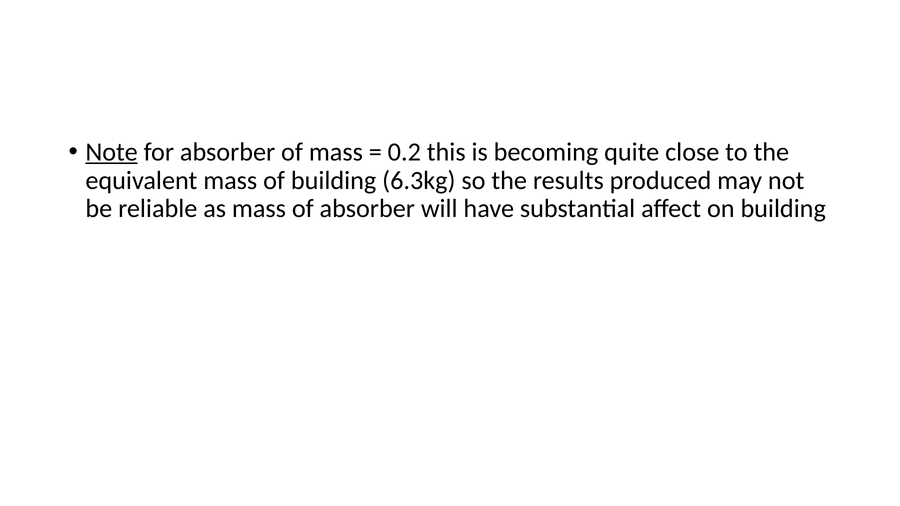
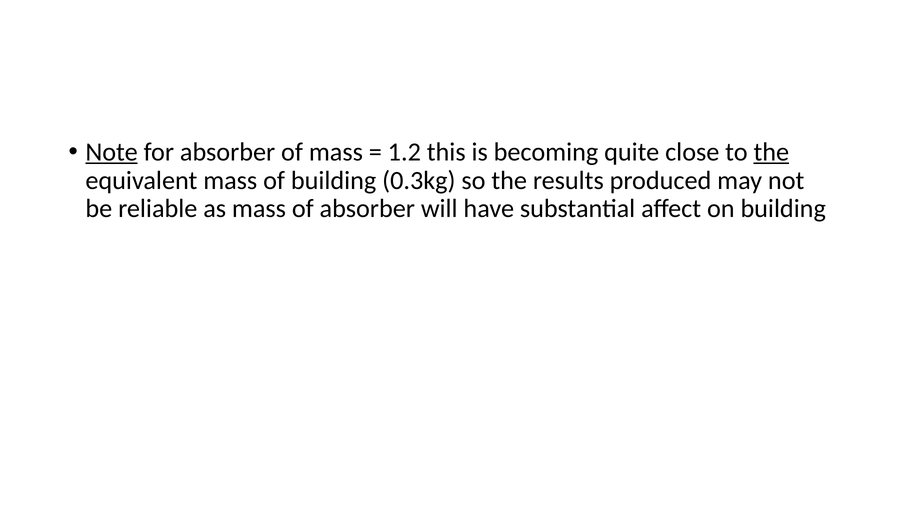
0.2: 0.2 -> 1.2 (404, 152)
the underline: none -> present (771, 152)
6.3kg: 6.3kg -> 0.3kg (419, 181)
